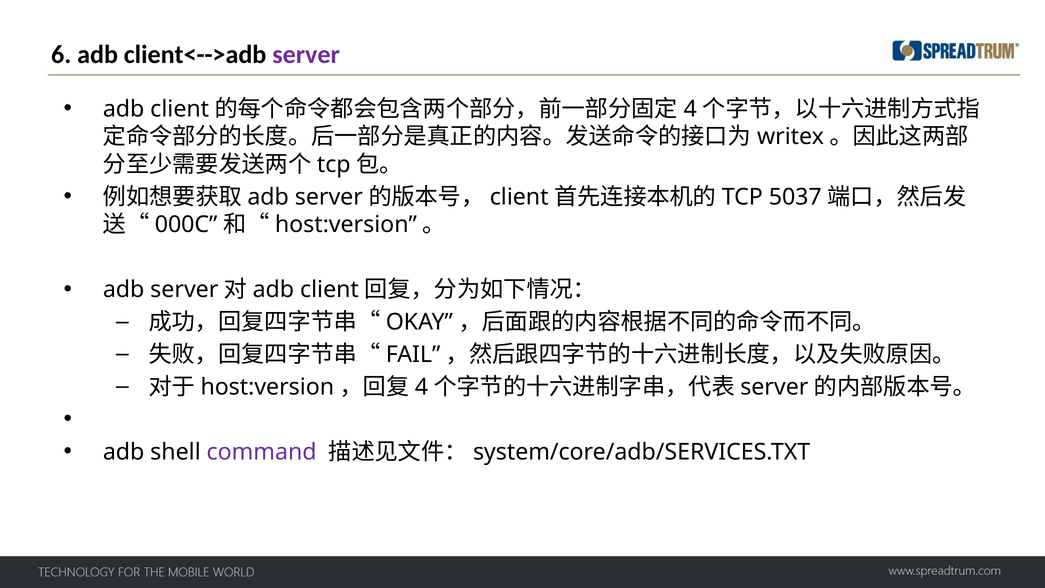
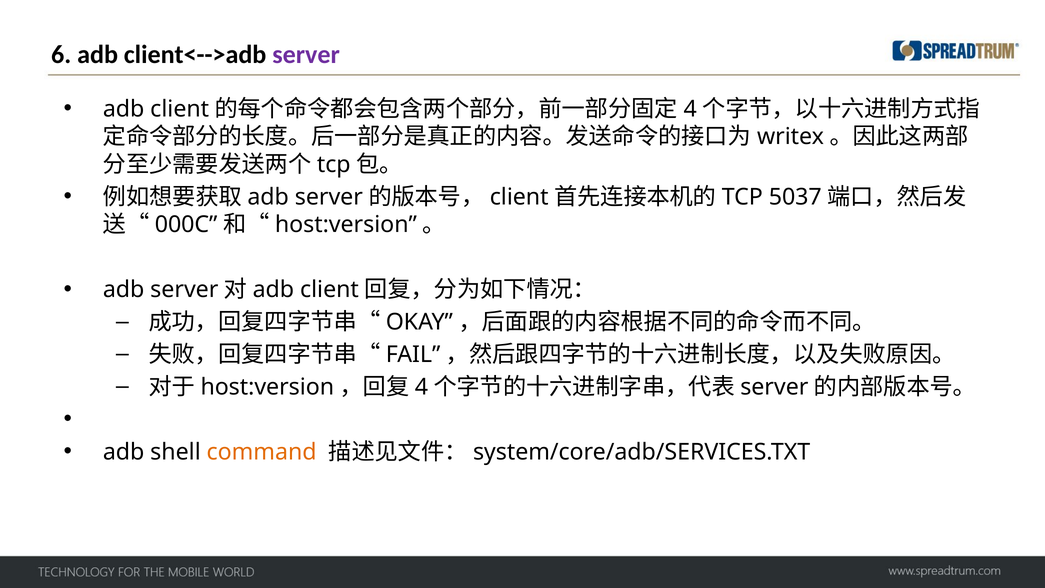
command colour: purple -> orange (262, 452)
